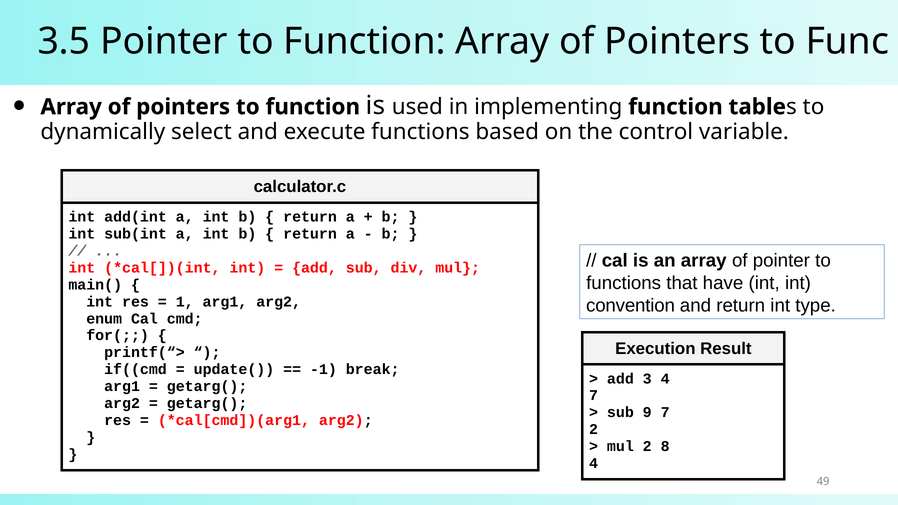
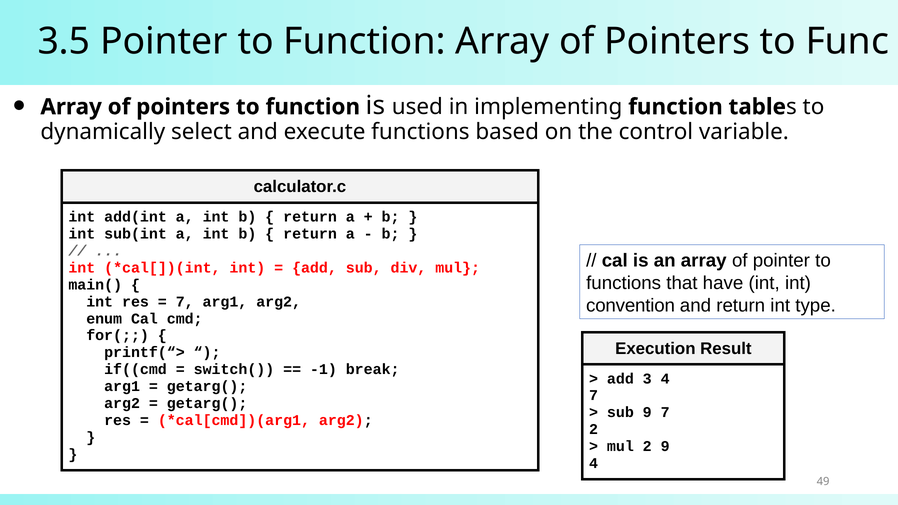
1: 1 -> 7 (185, 302)
update(: update( -> switch( (234, 370)
2 8: 8 -> 9 (665, 446)
